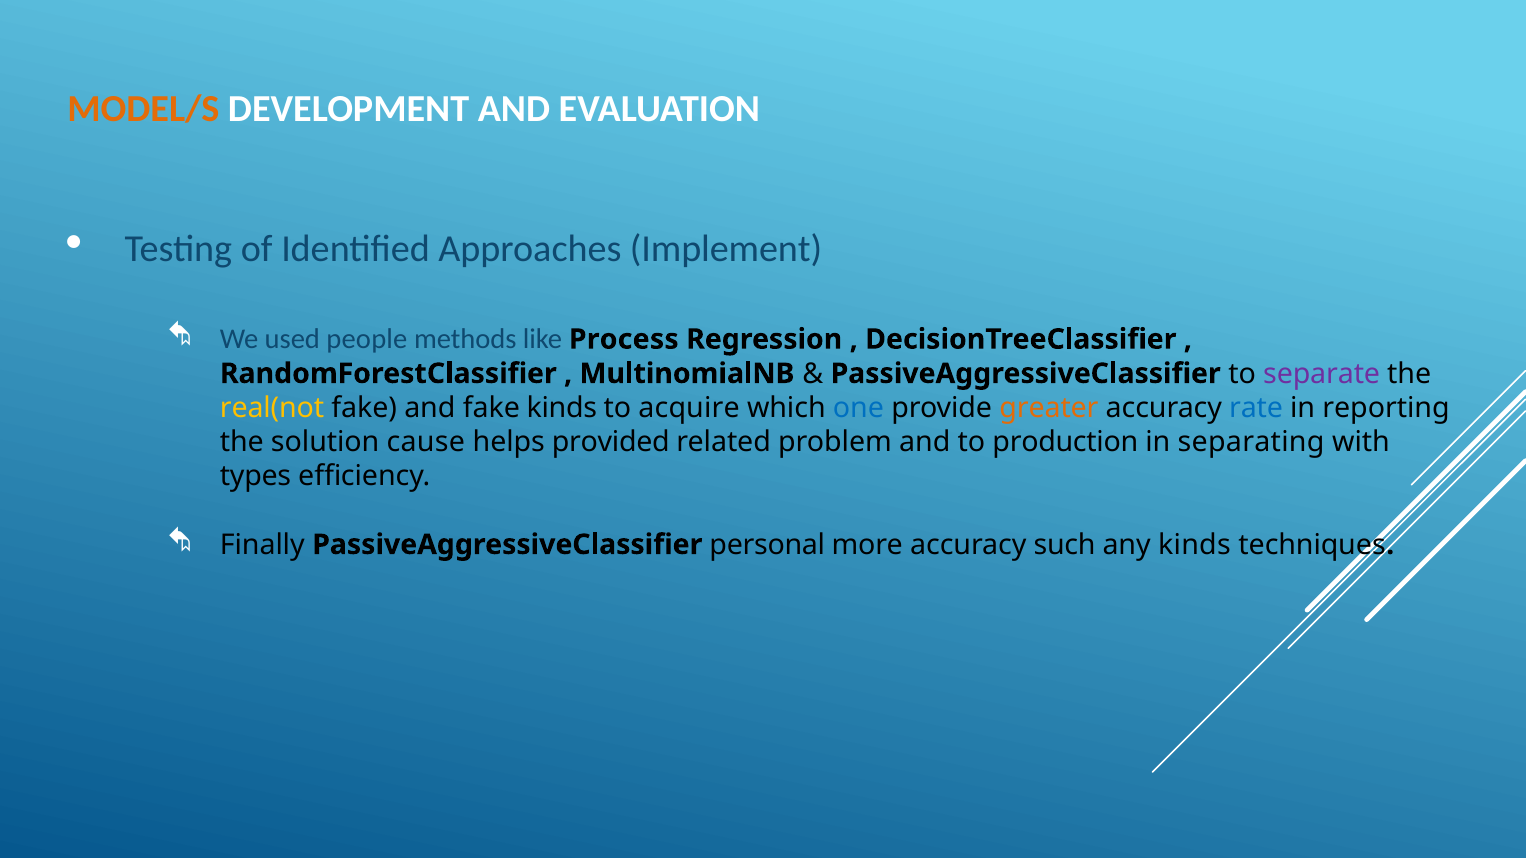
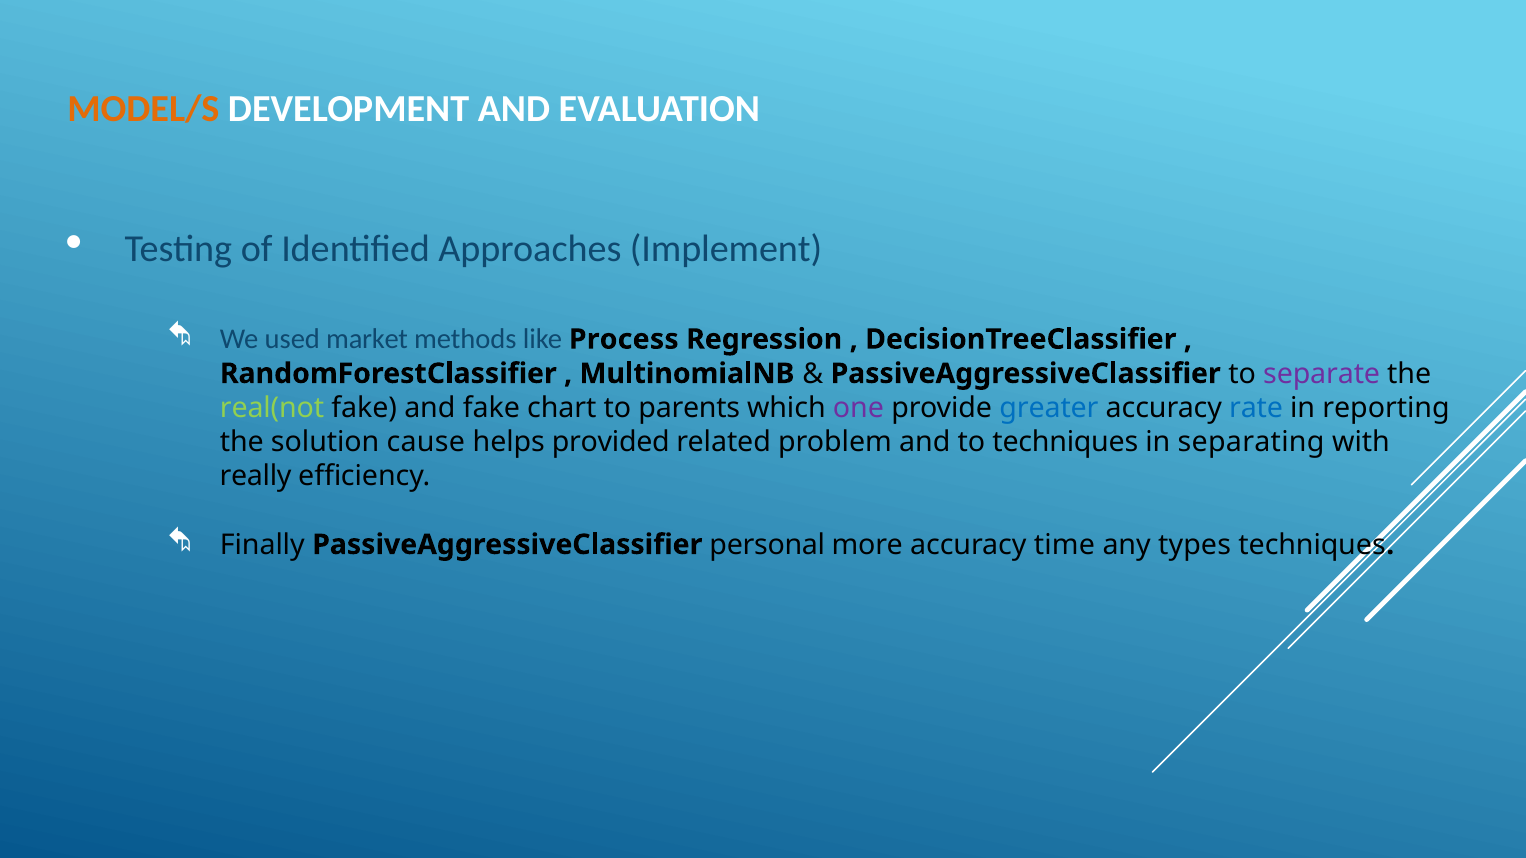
people: people -> market (367, 339)
real(not colour: yellow -> light green (272, 408)
fake kinds: kinds -> chart (562, 408)
acquire: acquire -> parents (689, 408)
one colour: blue -> purple (858, 408)
greater colour: orange -> blue (1049, 408)
to production: production -> techniques (1065, 442)
types: types -> really (256, 477)
such: such -> time (1064, 545)
any kinds: kinds -> types (1195, 545)
